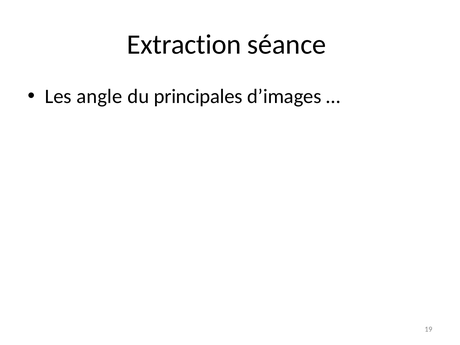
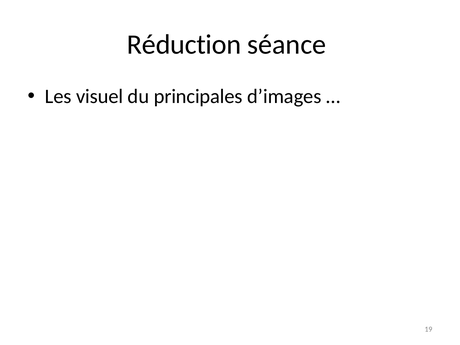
Extraction: Extraction -> Réduction (184, 45)
angle: angle -> visuel (100, 96)
